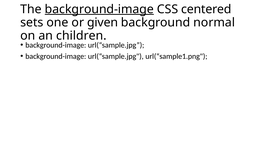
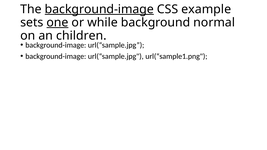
centered: centered -> example (206, 9)
one underline: none -> present (57, 22)
given: given -> while (103, 22)
